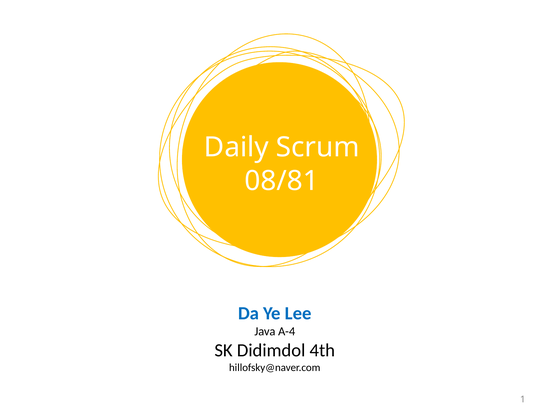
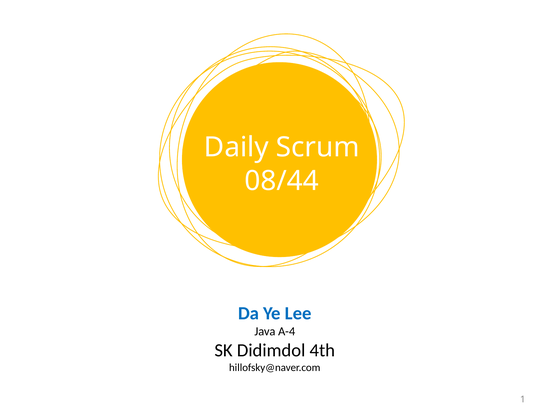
08/81: 08/81 -> 08/44 (282, 181)
